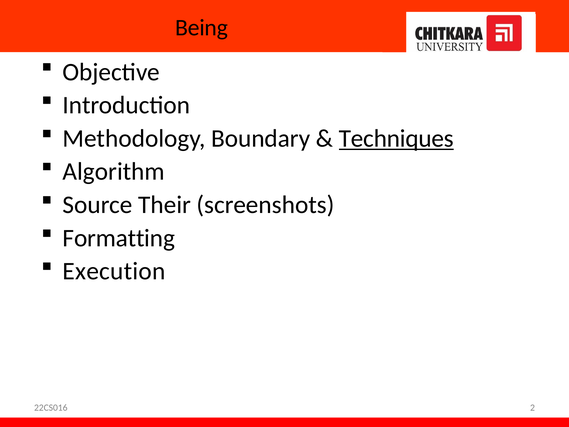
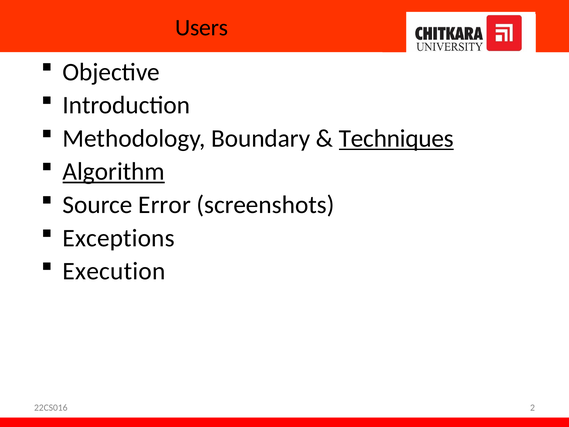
Being: Being -> Users (202, 28)
Algorithm underline: none -> present (114, 172)
Their: Their -> Error (165, 205)
Formatting: Formatting -> Exceptions (119, 238)
